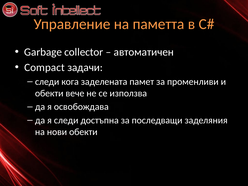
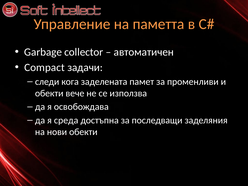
я следи: следи -> среда (66, 120)
